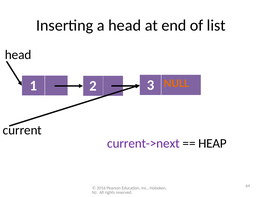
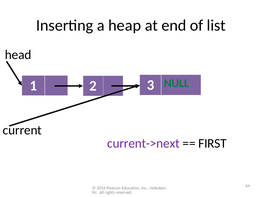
a head: head -> heap (125, 25)
NULL colour: orange -> green (176, 83)
HEAP: HEAP -> FIRST (212, 143)
